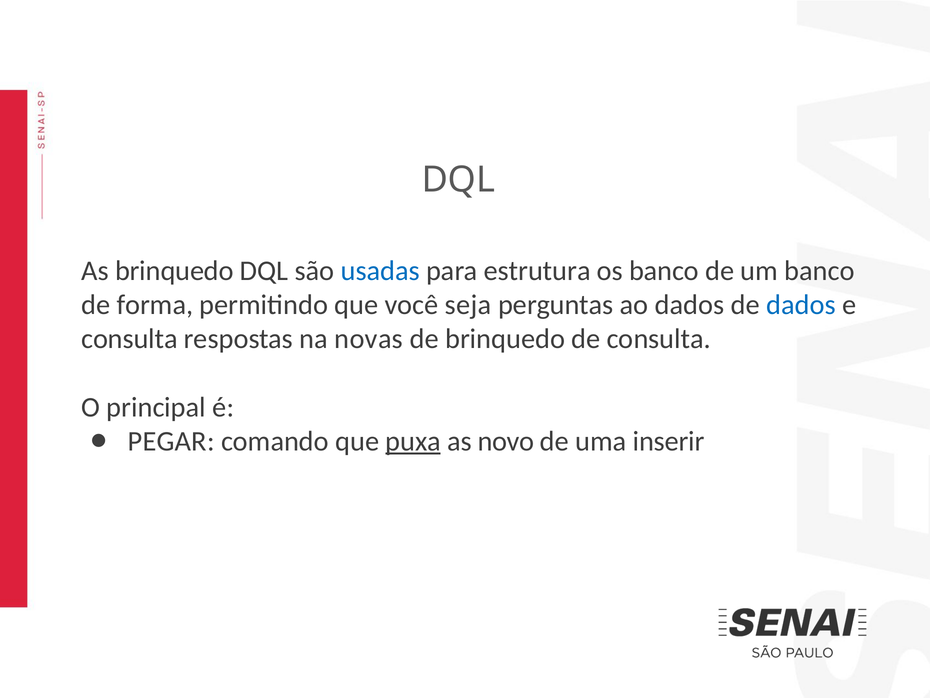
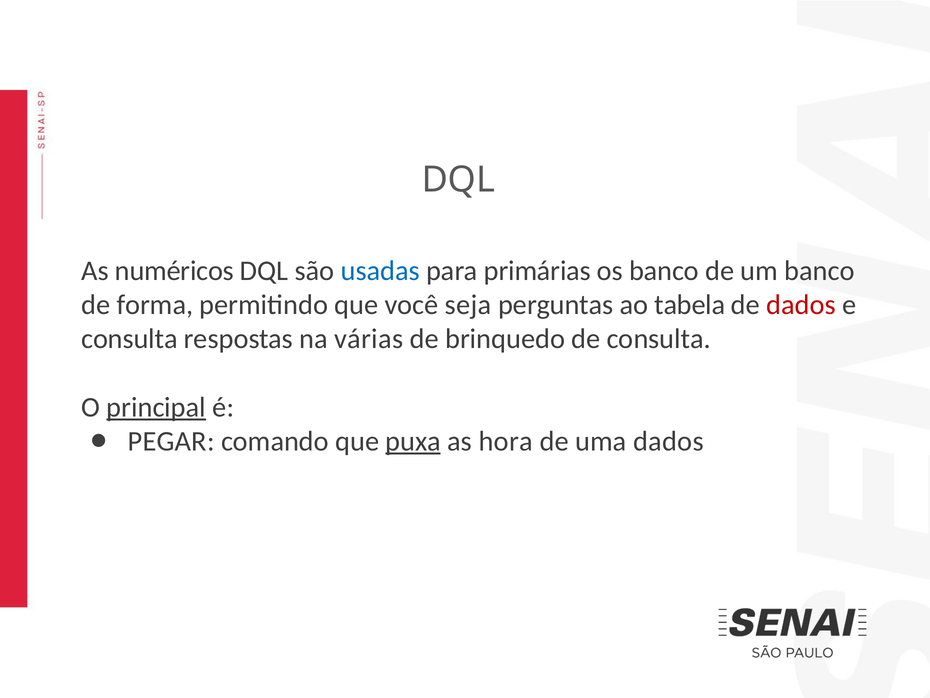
As brinquedo: brinquedo -> numéricos (174, 271)
estrutura: estrutura -> primárias (537, 271)
ao dados: dados -> tabela (690, 305)
dados colour: blue -> red (801, 305)
novas: novas -> várias (369, 339)
principal underline: none -> present (156, 407)
novo: novo -> hora (506, 441)
uma inserir: inserir -> dados (668, 441)
